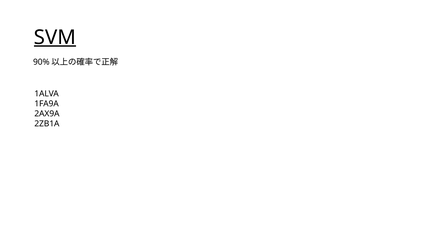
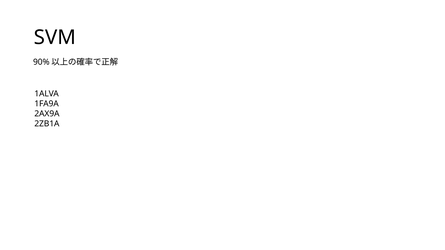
SVM underline: present -> none (55, 37)
